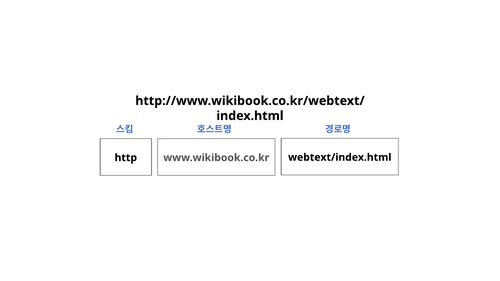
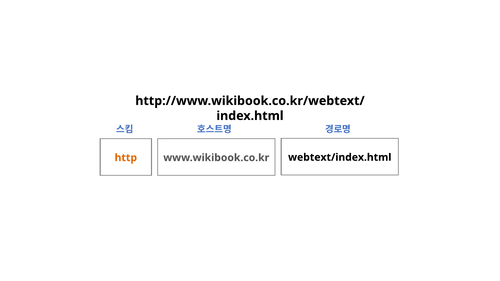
http colour: black -> orange (126, 158)
